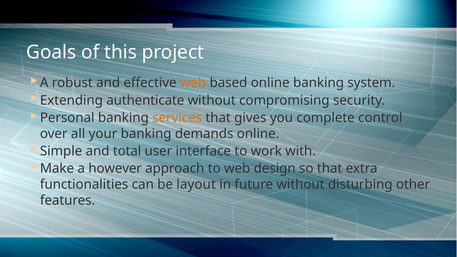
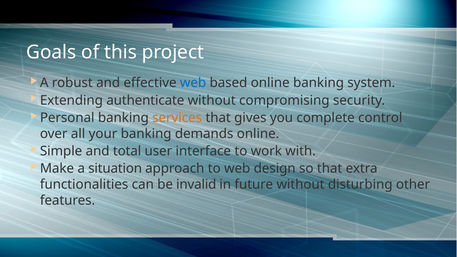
web colour: orange -> blue (193, 83)
however: however -> situation (115, 169)
layout: layout -> invalid (196, 185)
